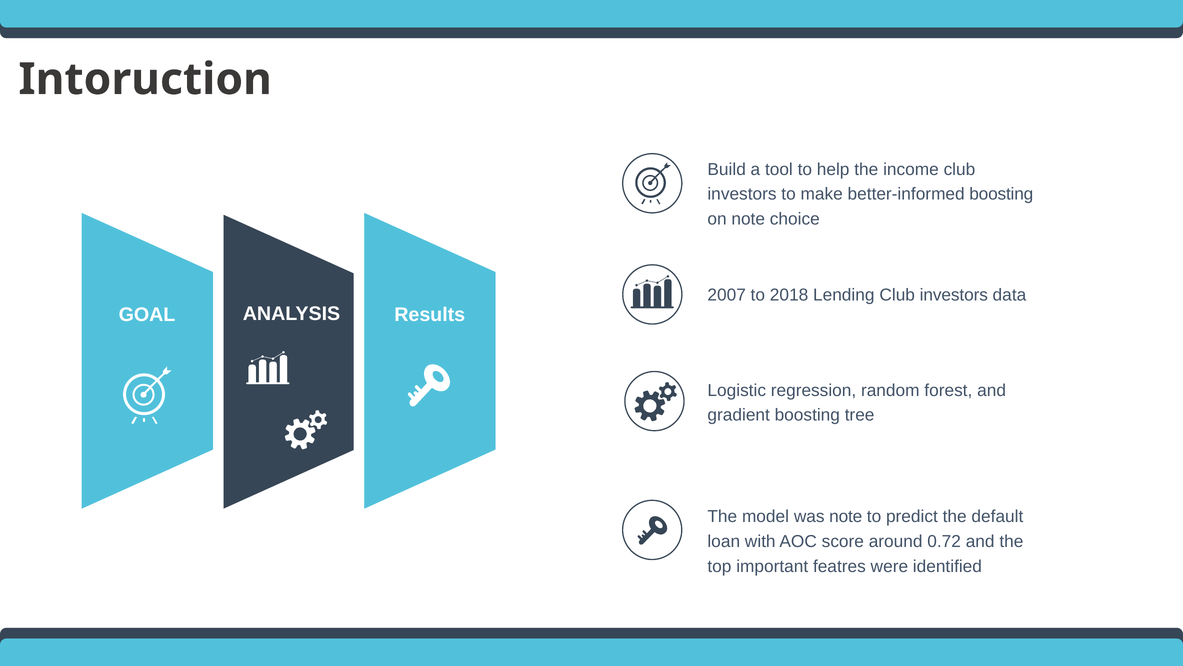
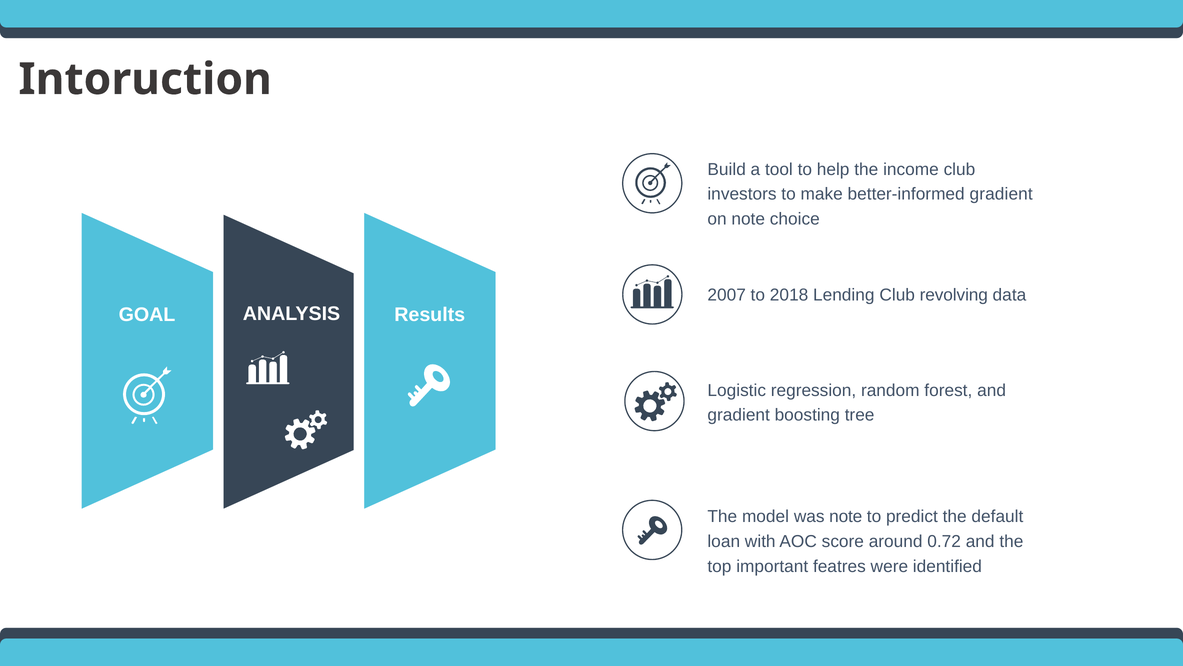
better-informed boosting: boosting -> gradient (1001, 194)
Lending Club investors: investors -> revolving (954, 295)
